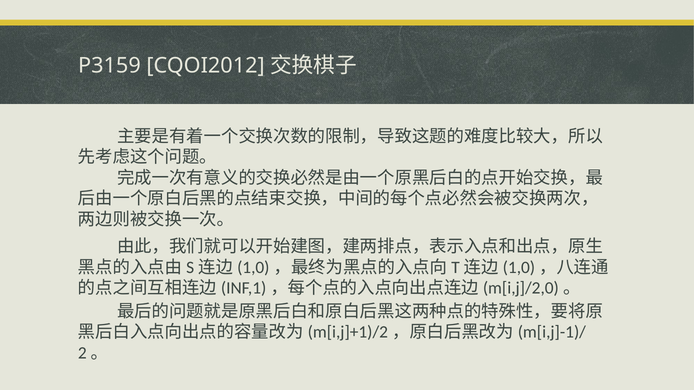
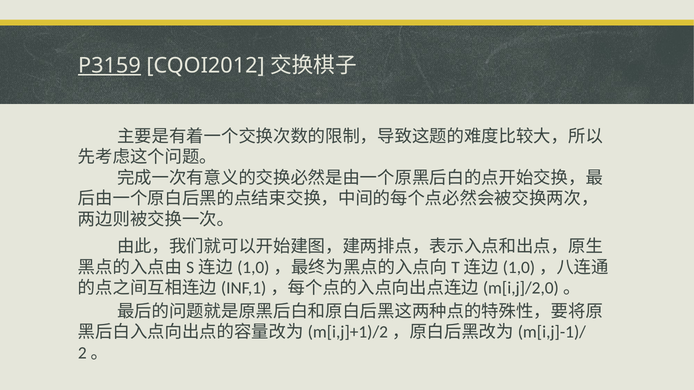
P3159 underline: none -> present (109, 66)
